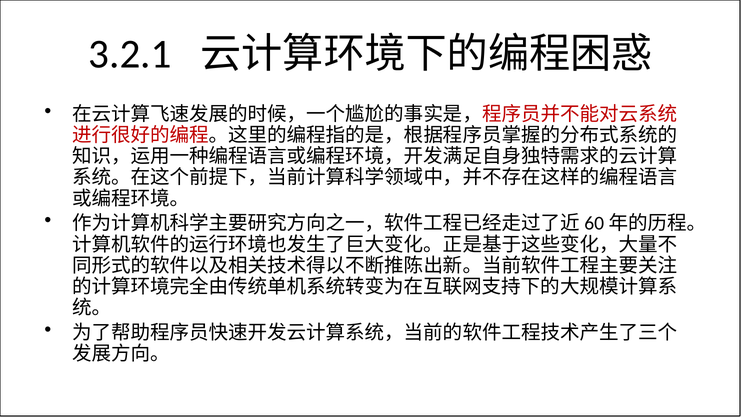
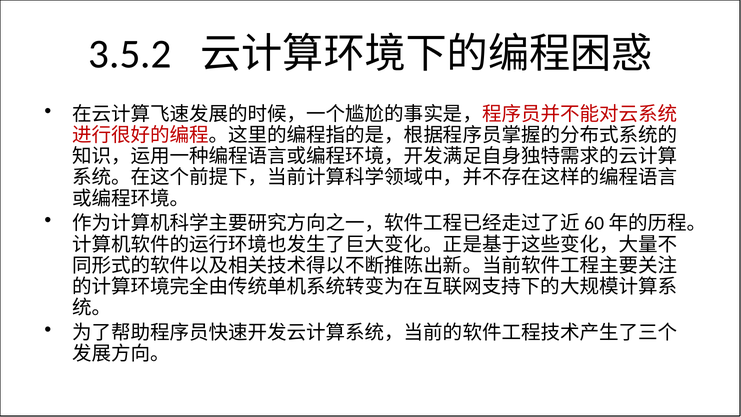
3.2.1: 3.2.1 -> 3.5.2 (130, 54)
